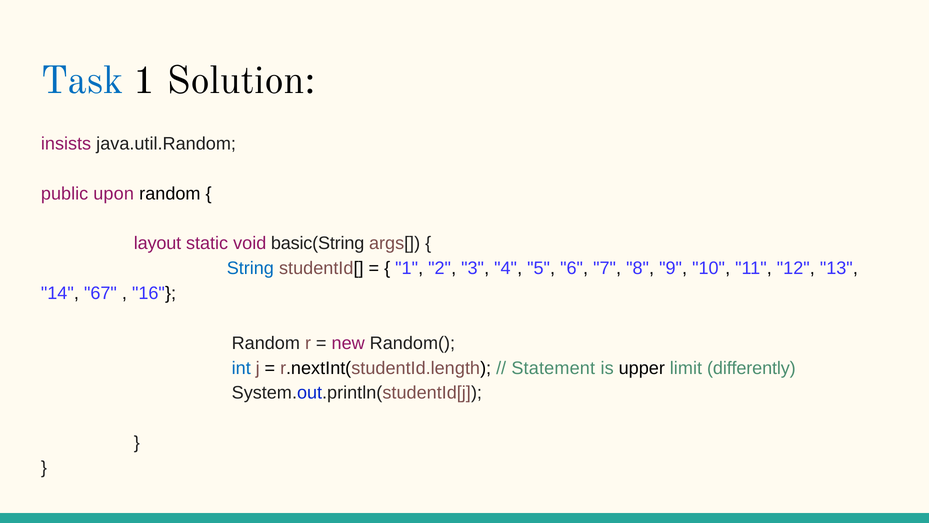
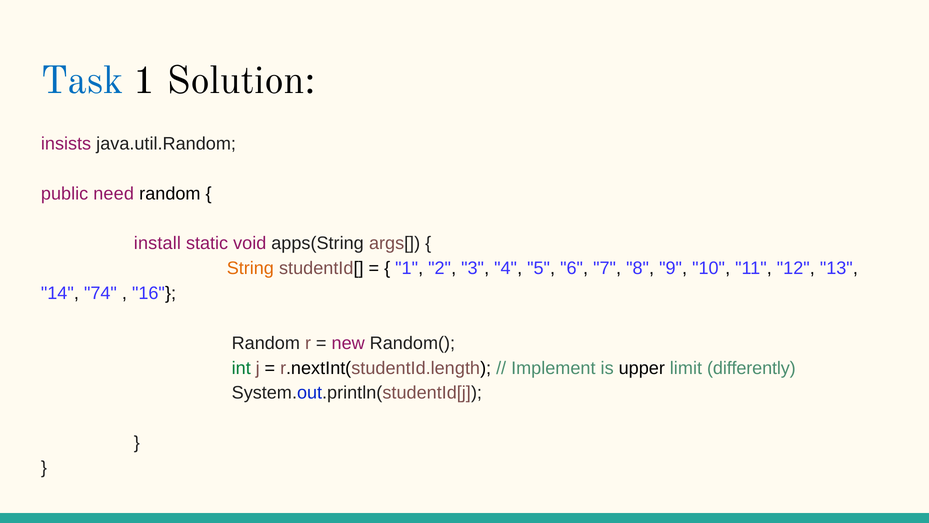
upon: upon -> need (114, 193)
layout: layout -> install (157, 243)
basic(String: basic(String -> apps(String (318, 243)
String colour: blue -> orange (250, 268)
67: 67 -> 74 (100, 293)
int colour: blue -> green (241, 368)
Statement: Statement -> Implement (553, 368)
